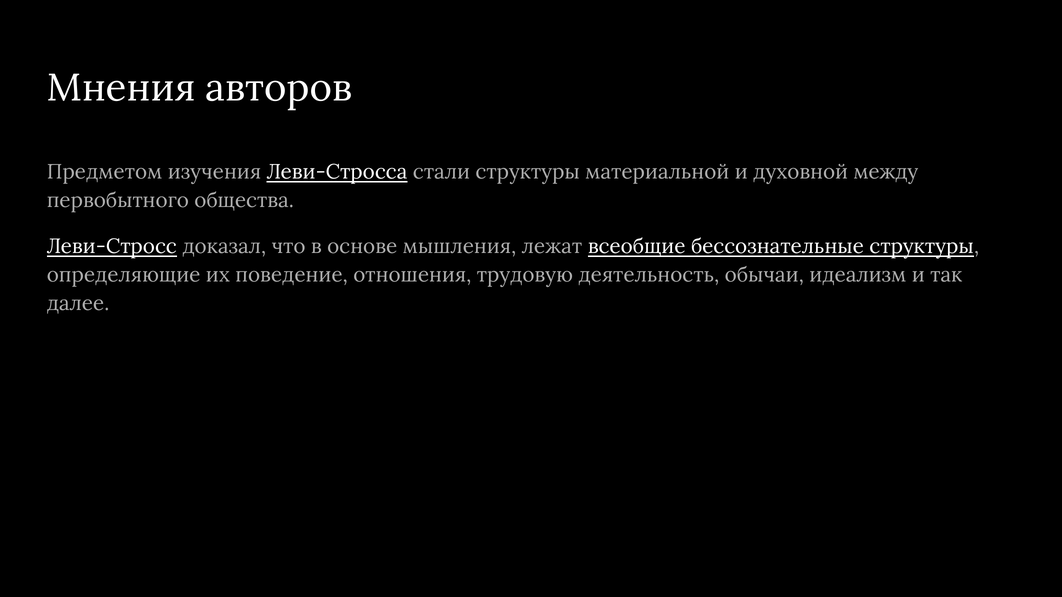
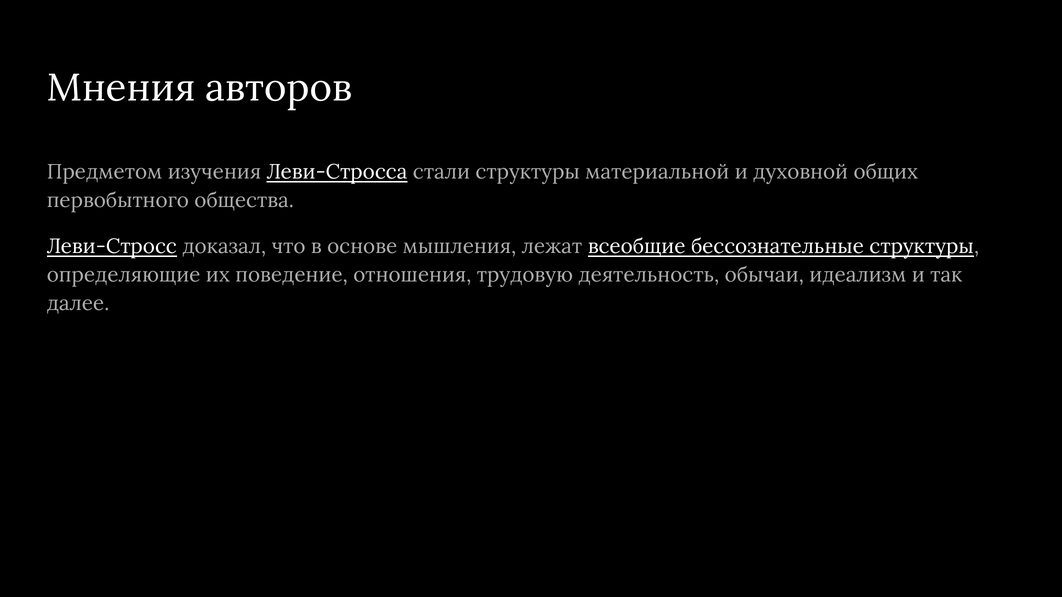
между: между -> общих (886, 172)
